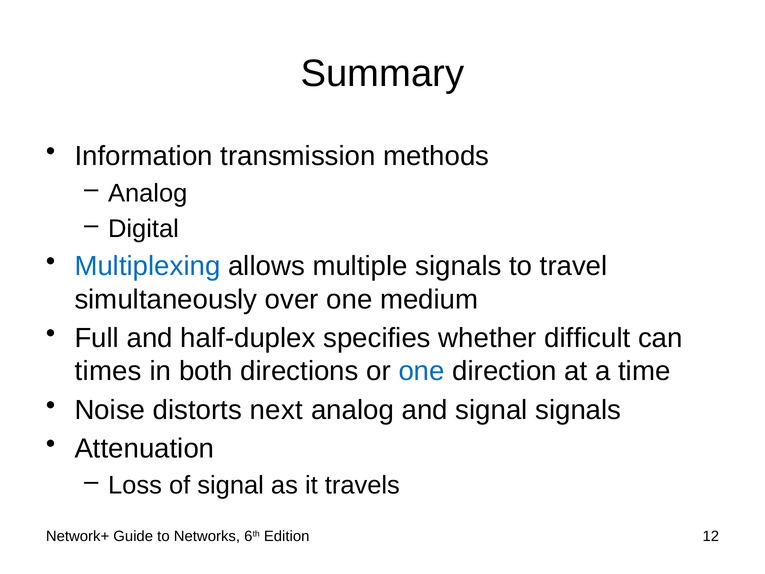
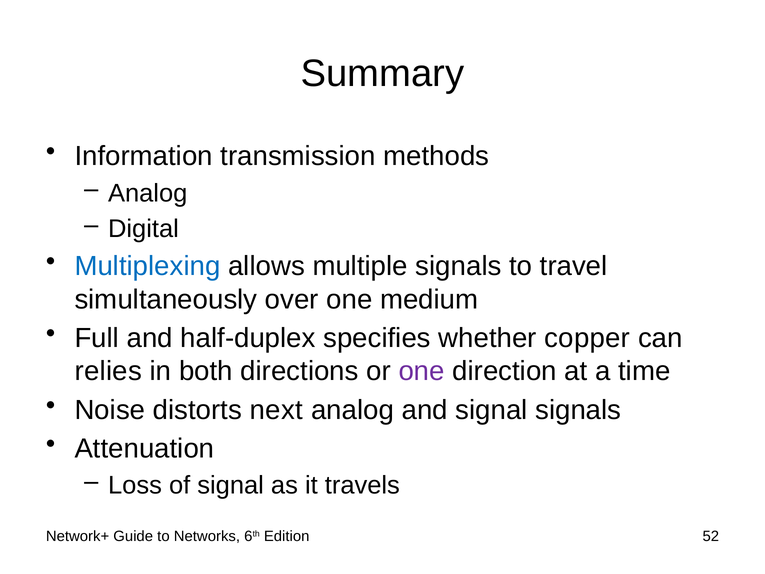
difficult: difficult -> copper (587, 338)
times: times -> relies (108, 371)
one colour: blue -> purple (422, 371)
12: 12 -> 52 (711, 536)
